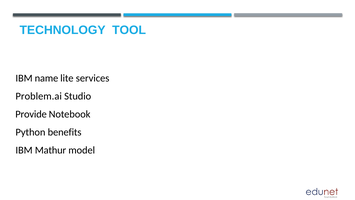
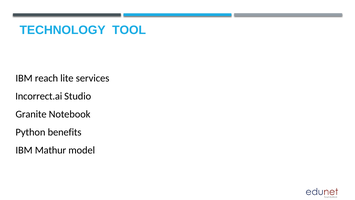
name: name -> reach (46, 78)
Problem.ai: Problem.ai -> Incorrect.ai (39, 96)
Provide: Provide -> Granite (31, 114)
